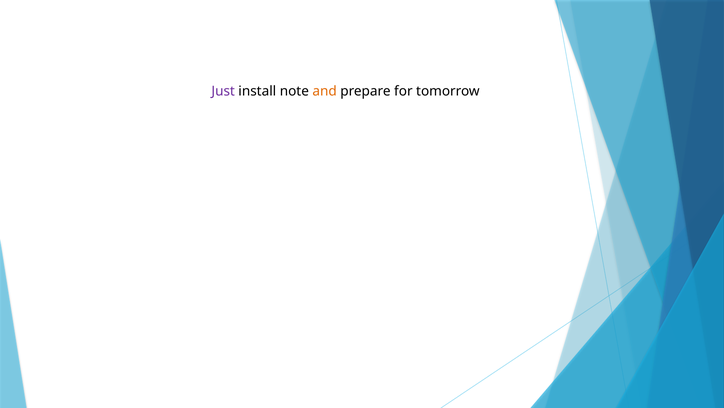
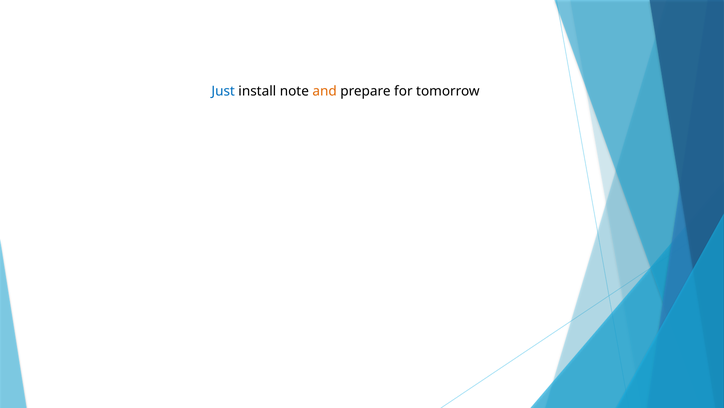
Just colour: purple -> blue (223, 91)
